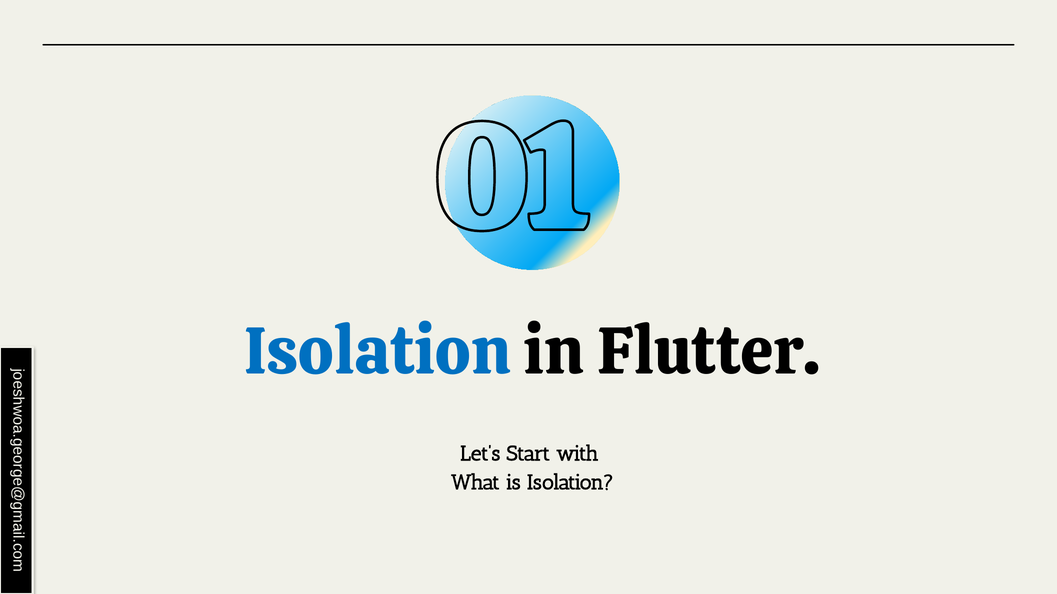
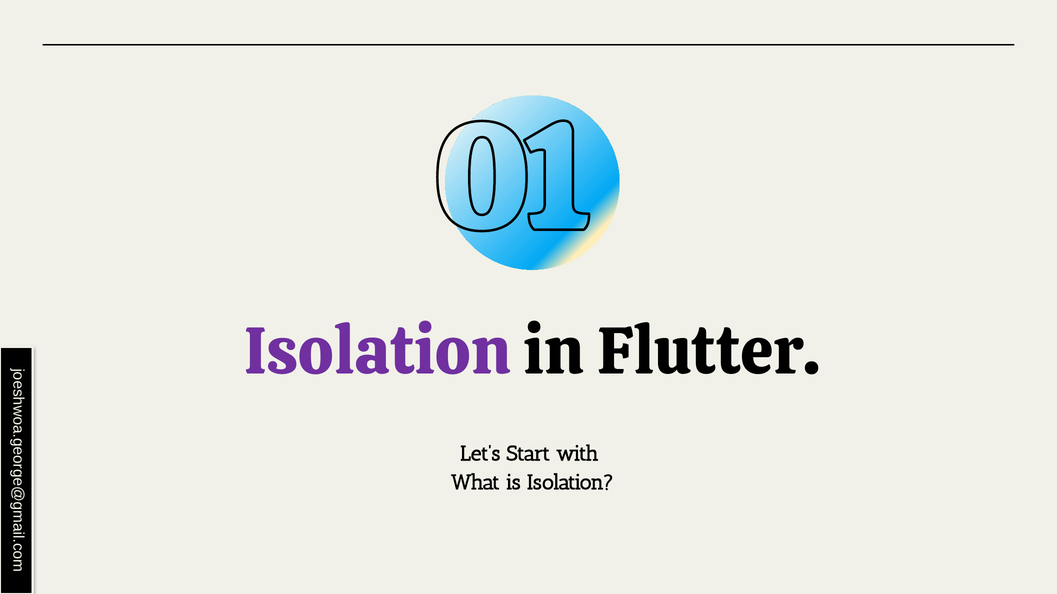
Isolation colour: blue -> purple (378, 352)
